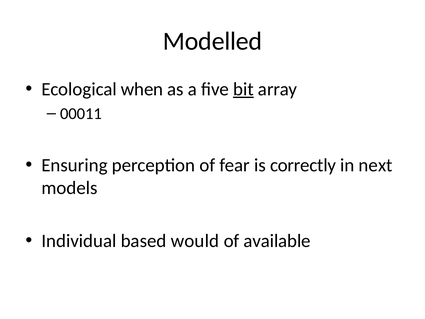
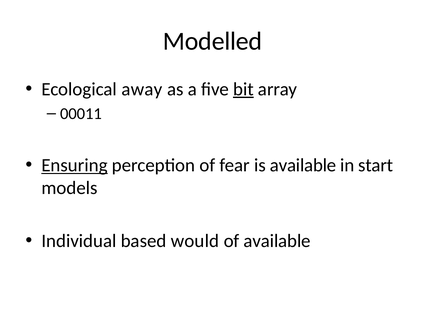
when: when -> away (142, 89)
Ensuring underline: none -> present (75, 165)
is correctly: correctly -> available (303, 165)
next: next -> start (376, 165)
